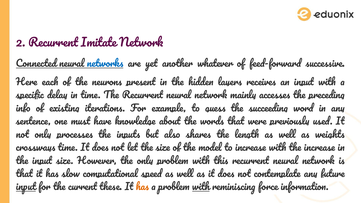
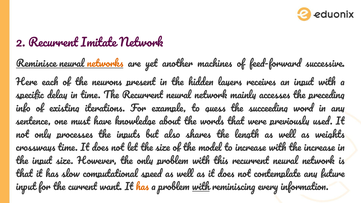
Connected: Connected -> Reminisce (36, 64)
networks colour: blue -> orange (105, 64)
whatever: whatever -> machines (215, 64)
input underline: present -> none (26, 187)
these: these -> want (111, 187)
force: force -> every (268, 187)
